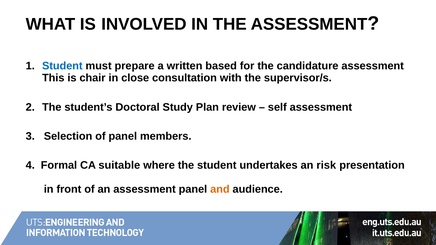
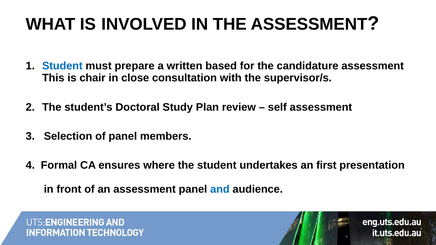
suitable: suitable -> ensures (119, 165)
risk: risk -> first (326, 165)
and colour: orange -> blue (220, 190)
